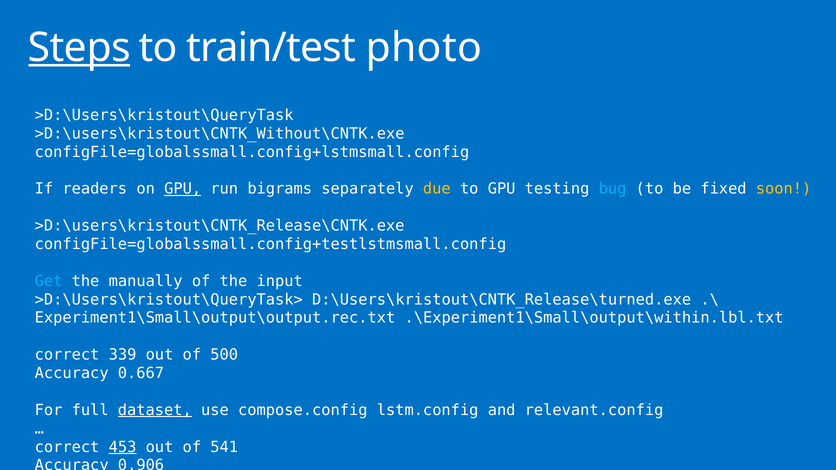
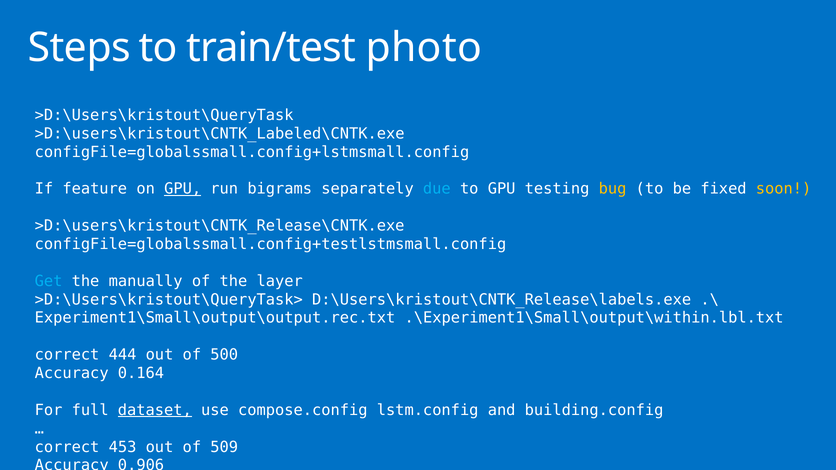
Steps underline: present -> none (79, 48)
>D:\users\kristout\CNTK_Without\CNTK.exe: >D:\users\kristout\CNTK_Without\CNTK.exe -> >D:\users\kristout\CNTK_Labeled\CNTK.exe (220, 134)
readers: readers -> feature (95, 189)
due colour: yellow -> light blue (437, 189)
bug colour: light blue -> yellow (613, 189)
input: input -> layer (280, 281)
D:\Users\kristout\CNTK_Release\turned.exe: D:\Users\kristout\CNTK_Release\turned.exe -> D:\Users\kristout\CNTK_Release\labels.exe (502, 300)
339: 339 -> 444 (123, 355)
0.667: 0.667 -> 0.164 (141, 373)
relevant.config: relevant.config -> building.config (594, 410)
453 underline: present -> none (123, 447)
541: 541 -> 509 (224, 447)
